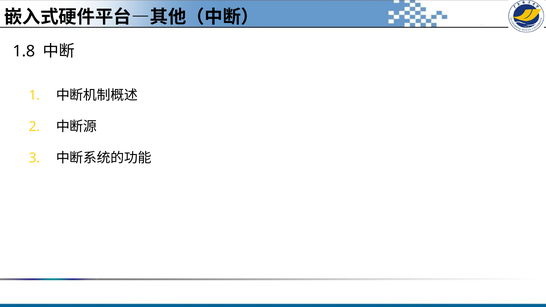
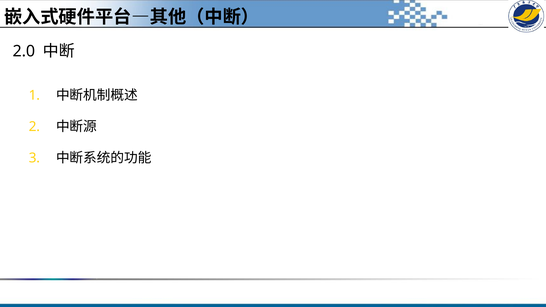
1.8: 1.8 -> 2.0 (24, 51)
